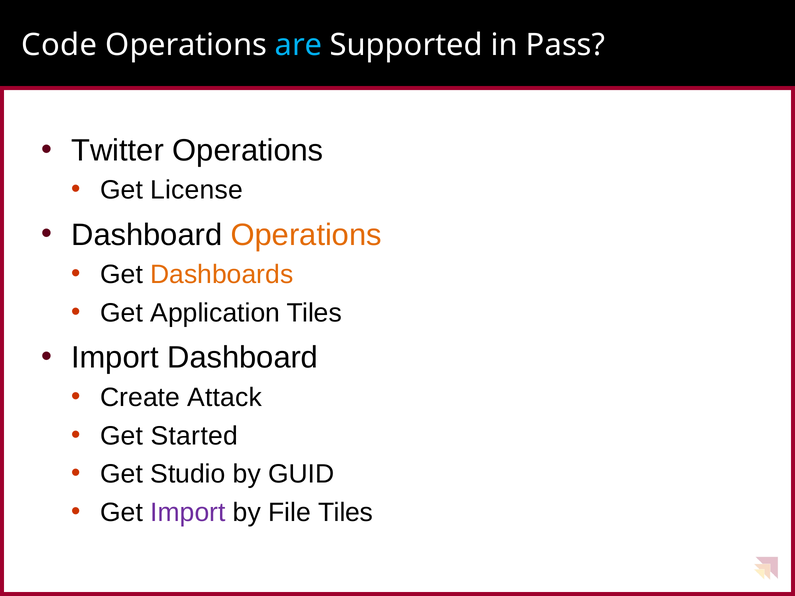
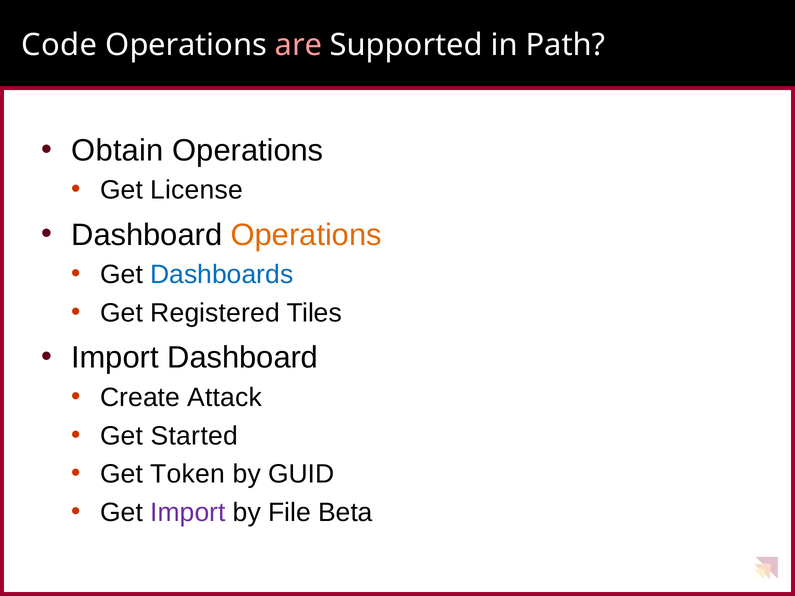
are colour: light blue -> pink (299, 45)
Pass: Pass -> Path (566, 45)
Twitter: Twitter -> Obtain (117, 151)
Dashboards colour: orange -> blue (222, 275)
Application: Application -> Registered (215, 313)
Studio: Studio -> Token (188, 474)
File Tiles: Tiles -> Beta (345, 513)
